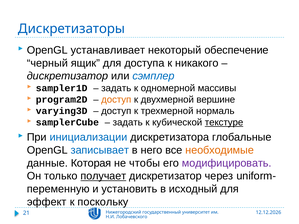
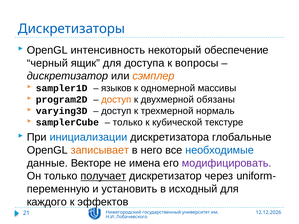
устанавливает: устанавливает -> интенсивность (108, 50)
никакого: никакого -> вопросы (197, 63)
сэмплер colour: blue -> orange (154, 76)
задать: задать -> языков (116, 88)
вершине: вершине -> обязаны (216, 100)
задать: задать -> только (128, 123)
текстуре underline: present -> none (224, 123)
записывает colour: blue -> orange (100, 150)
необходимые colour: orange -> blue (220, 150)
Которая: Которая -> Векторе (91, 163)
чтобы: чтобы -> имена (145, 163)
эффект: эффект -> каждого (47, 202)
поскольку: поскольку -> эффектов (103, 202)
